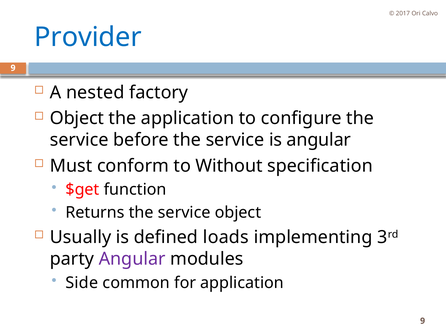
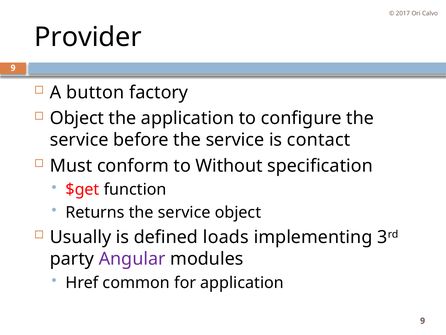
Provider colour: blue -> black (88, 37)
nested: nested -> button (95, 92)
is angular: angular -> contact (319, 140)
Side: Side -> Href (82, 282)
